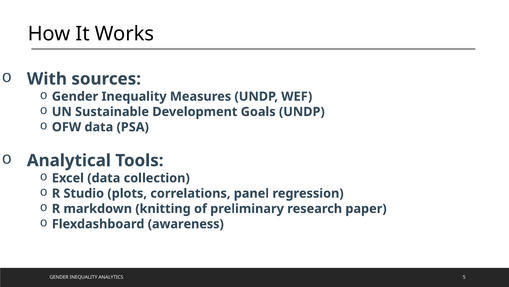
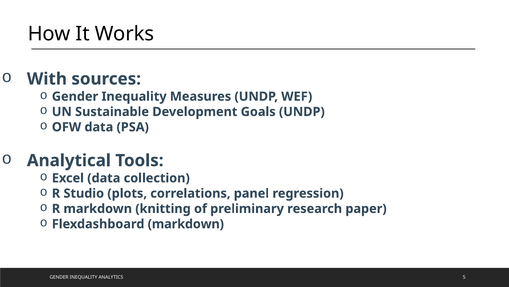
Flexdashboard awareness: awareness -> markdown (186, 224)
